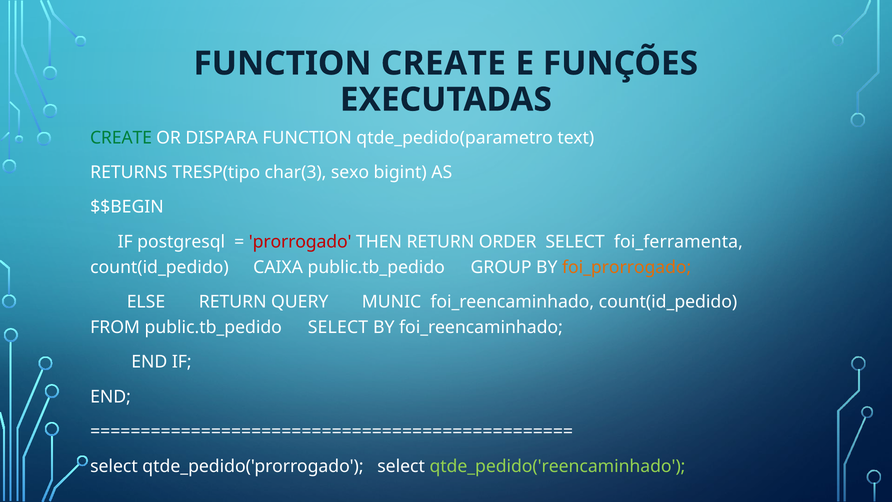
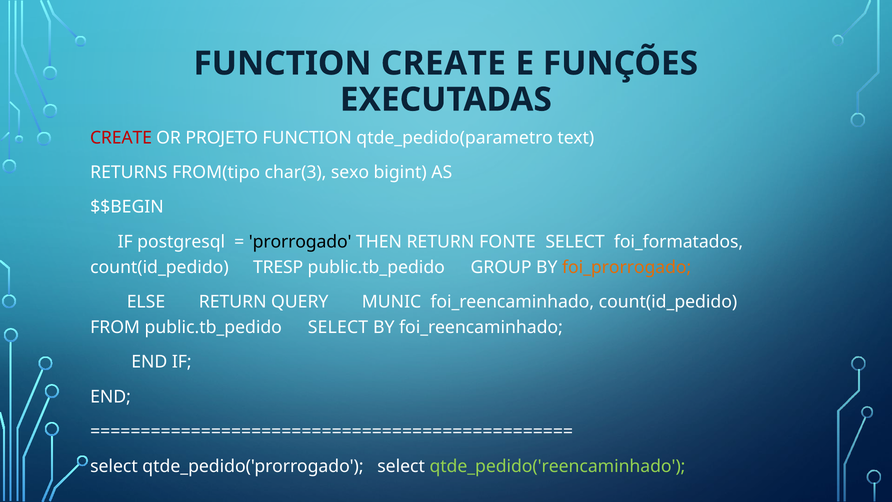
CREATE colour: green -> red (121, 138)
DISPARA: DISPARA -> PROJETO (222, 138)
TRESP(tipo: TRESP(tipo -> FROM(tipo (216, 172)
prorrogado colour: red -> black (300, 242)
ORDER: ORDER -> FONTE (507, 242)
foi_ferramenta: foi_ferramenta -> foi_formatados (679, 242)
CAIXA: CAIXA -> TRESP (278, 267)
